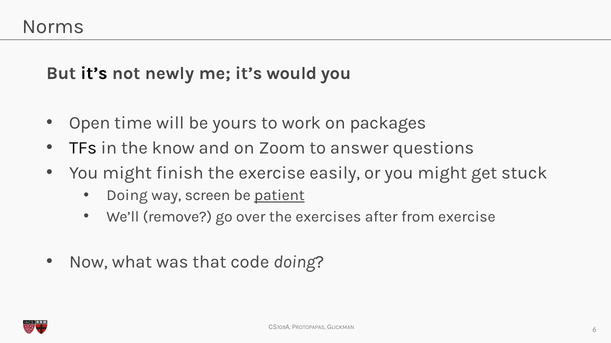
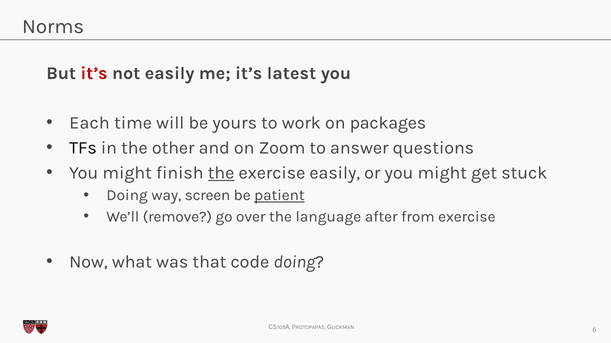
it’s colour: black -> red (94, 73)
not newly: newly -> easily (170, 73)
would: would -> latest (291, 73)
Open: Open -> Each (90, 123)
know: know -> other (173, 148)
the underline: none -> present (221, 173)
exercises: exercises -> language (328, 217)
